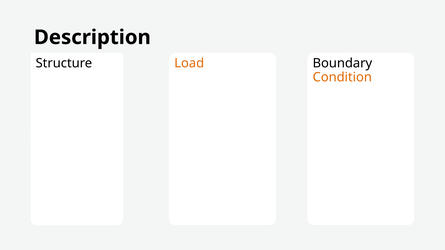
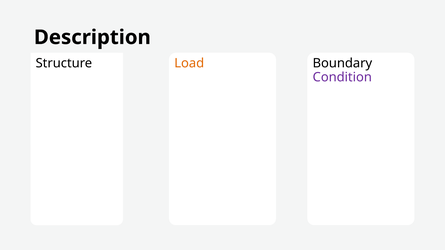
Condition colour: orange -> purple (342, 77)
